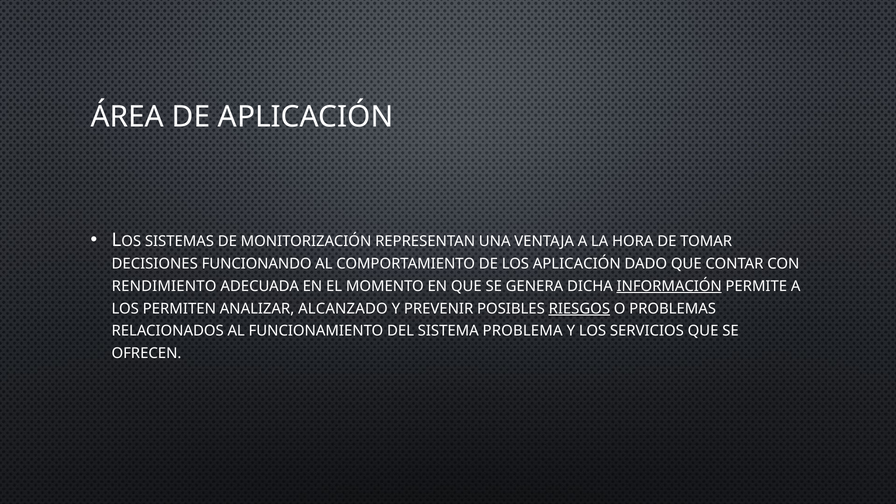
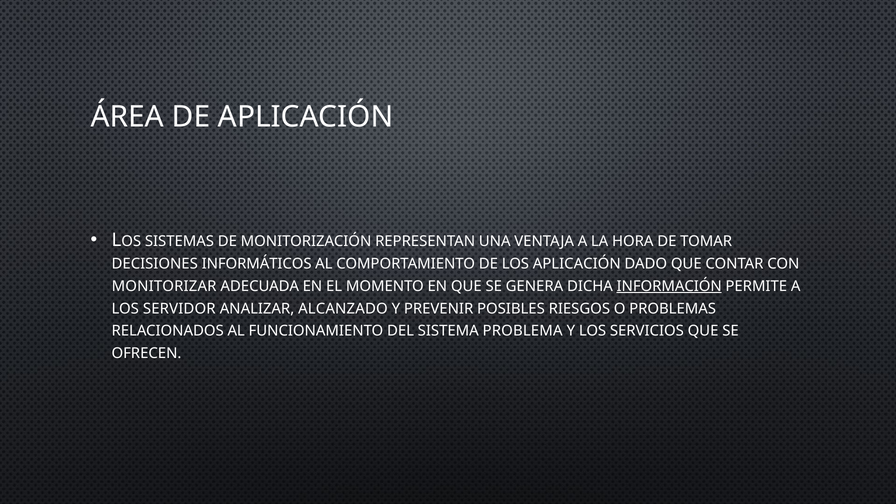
FUNCIONANDO: FUNCIONANDO -> INFORMÁTICOS (257, 264)
RENDIMIENTO: RENDIMIENTO -> MONITORIZAR (164, 286)
PERMITEN: PERMITEN -> SERVIDOR (179, 309)
RIESGOS underline: present -> none (579, 309)
